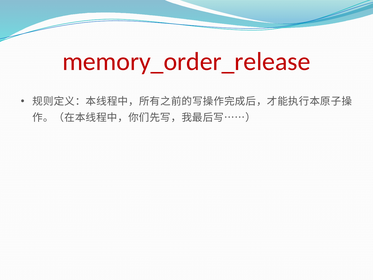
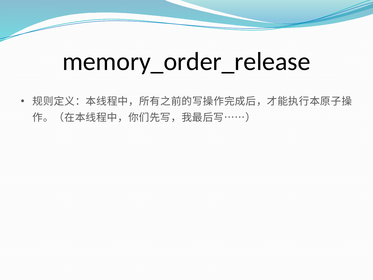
memory_order_release colour: red -> black (186, 62)
